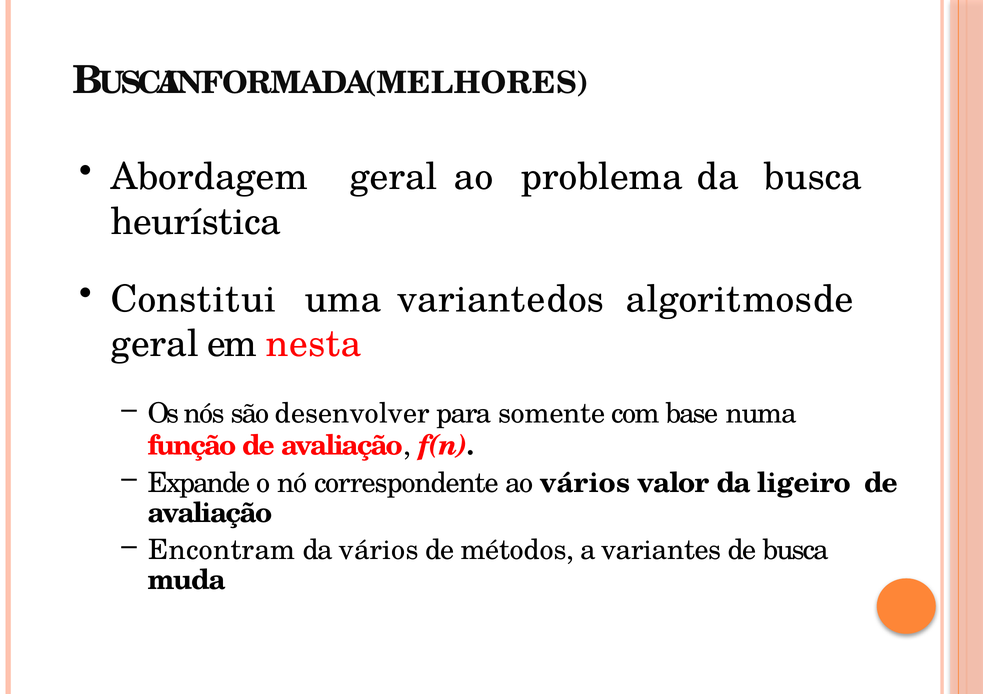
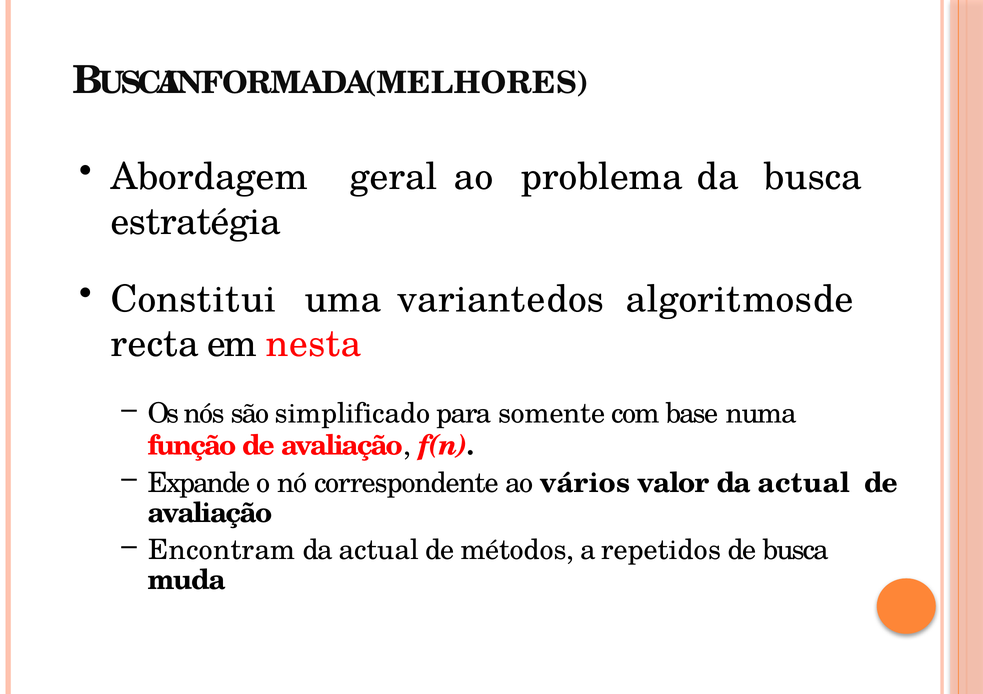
heurística: heurística -> estratégia (196, 222)
geral: geral -> recta (155, 344)
desenvolver: desenvolver -> simplificado (352, 414)
valor da ligeiro: ligeiro -> actual (804, 483)
vários: vários -> actual (379, 550)
variantes: variantes -> repetidos (661, 550)
